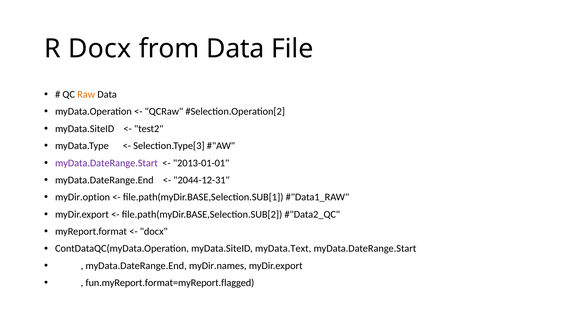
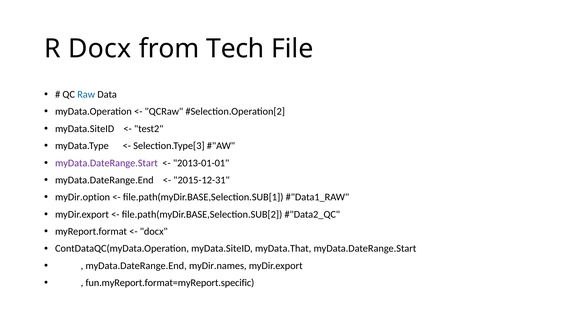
from Data: Data -> Tech (235, 49)
Raw colour: orange -> blue (86, 95)
2044-12-31: 2044-12-31 -> 2015-12-31 (202, 180)
myData.Text: myData.Text -> myData.That (283, 249)
fun.myReport.format=myReport.flagged: fun.myReport.format=myReport.flagged -> fun.myReport.format=myReport.specific (170, 283)
